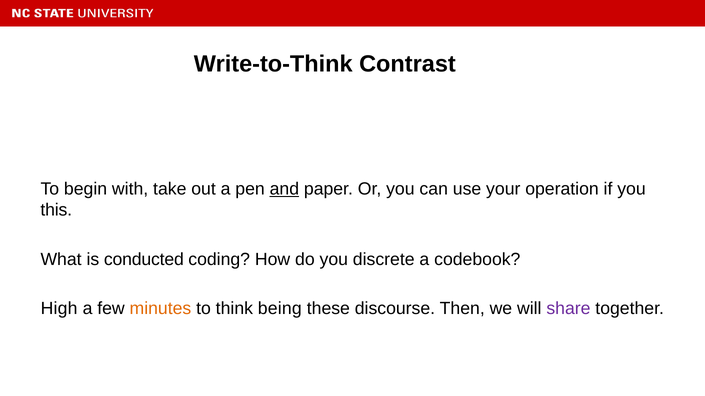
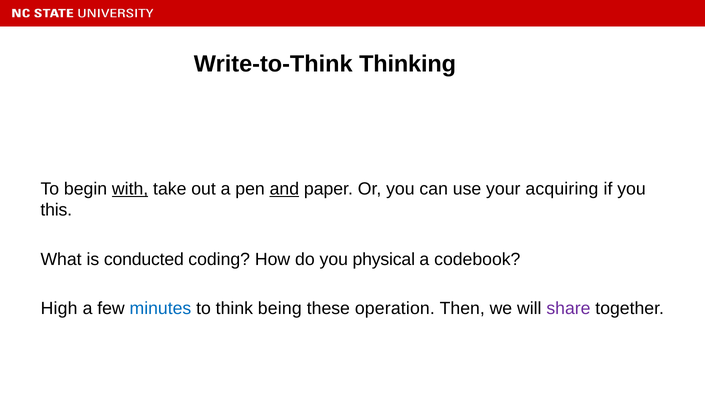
Contrast: Contrast -> Thinking (408, 64)
with underline: none -> present (130, 189)
operation: operation -> acquiring (562, 189)
discrete: discrete -> physical (384, 260)
minutes colour: orange -> blue (160, 309)
discourse: discourse -> operation (395, 309)
